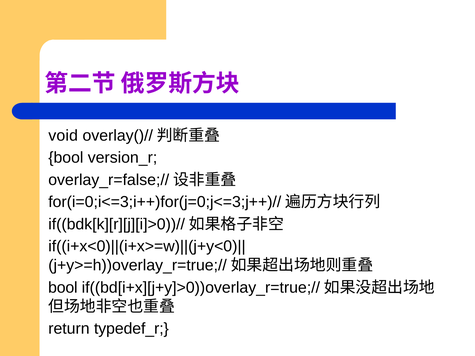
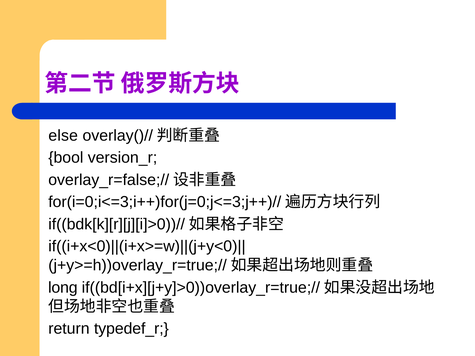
void: void -> else (63, 136)
bool: bool -> long (63, 288)
